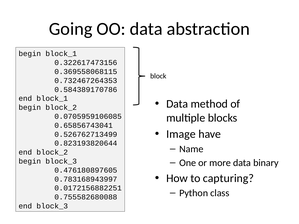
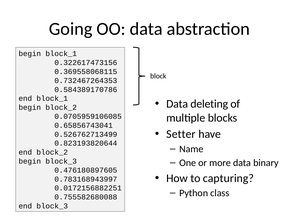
method: method -> deleting (209, 104)
Image: Image -> Setter (181, 134)
